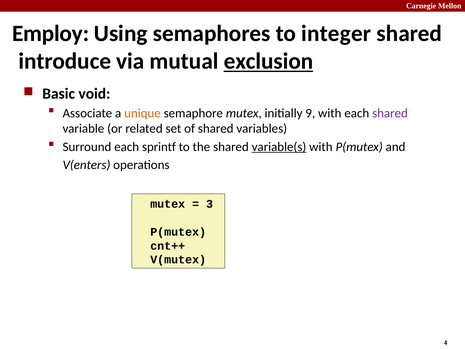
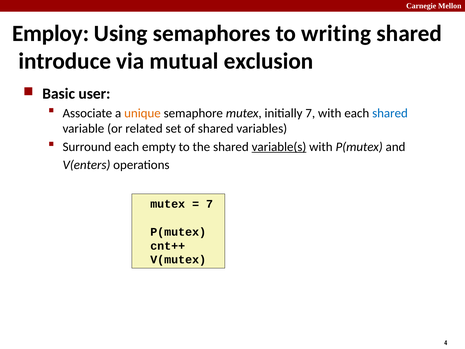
integer: integer -> writing (336, 33)
exclusion underline: present -> none (269, 61)
void: void -> user (94, 94)
initially 9: 9 -> 7 (310, 113)
shared colour: purple -> blue (390, 113)
sprintf: sprintf -> empty (159, 147)
3: 3 -> 7 (210, 204)
